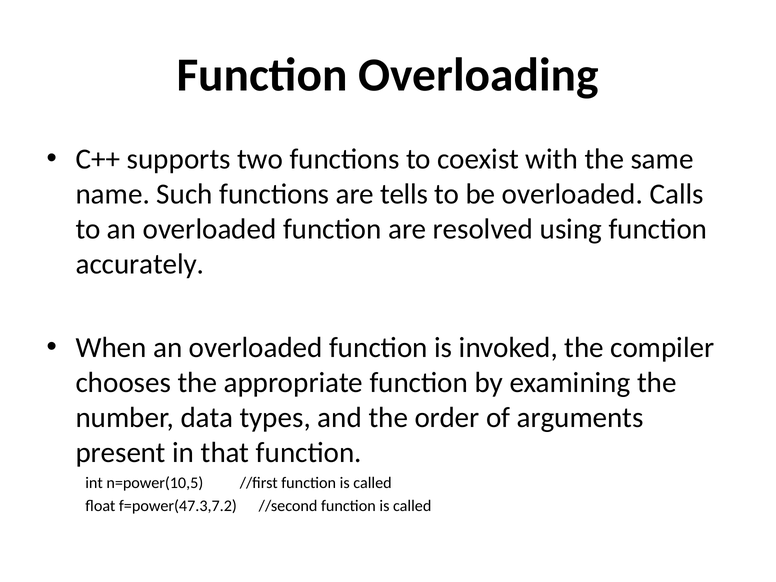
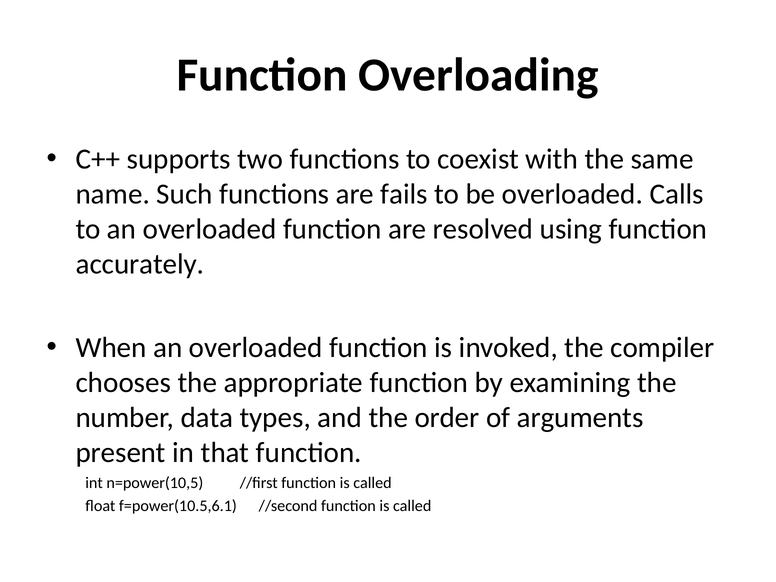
tells: tells -> fails (404, 194)
f=power(47.3,7.2: f=power(47.3,7.2 -> f=power(10.5,6.1 (178, 506)
